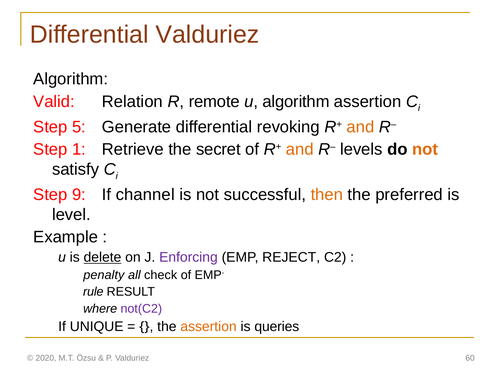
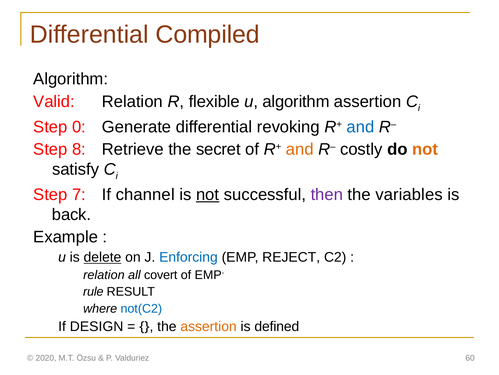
Differential Valduriez: Valduriez -> Compiled (208, 34)
remote: remote -> flexible (214, 101)
5: 5 -> 0 (79, 127)
and colour: orange -> blue (360, 127)
1: 1 -> 8 (79, 149)
levels: levels -> costly (361, 149)
9: 9 -> 7 (79, 194)
not underline: none -> present (208, 194)
then colour: orange -> purple (327, 194)
preferred: preferred -> variables (409, 194)
level: level -> back (71, 214)
Enforcing colour: purple -> blue (188, 257)
penalty: penalty -> relation (104, 274)
check: check -> covert (161, 274)
not(C2 colour: purple -> blue (141, 308)
UNIQUE: UNIQUE -> DESIGN (97, 326)
queries: queries -> defined (277, 326)
